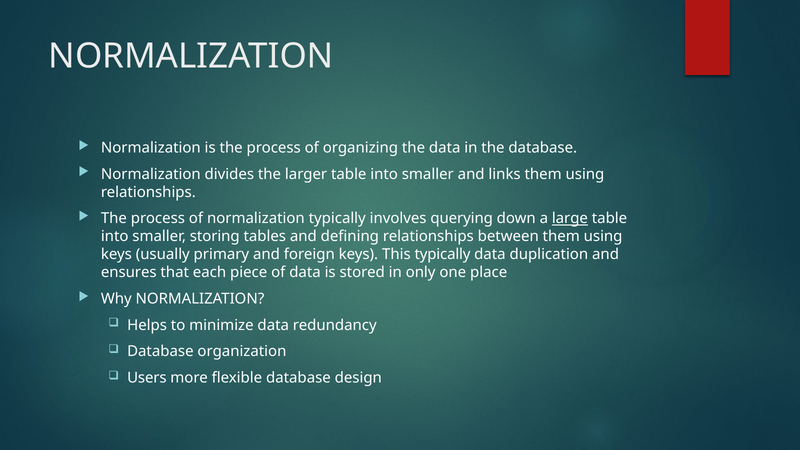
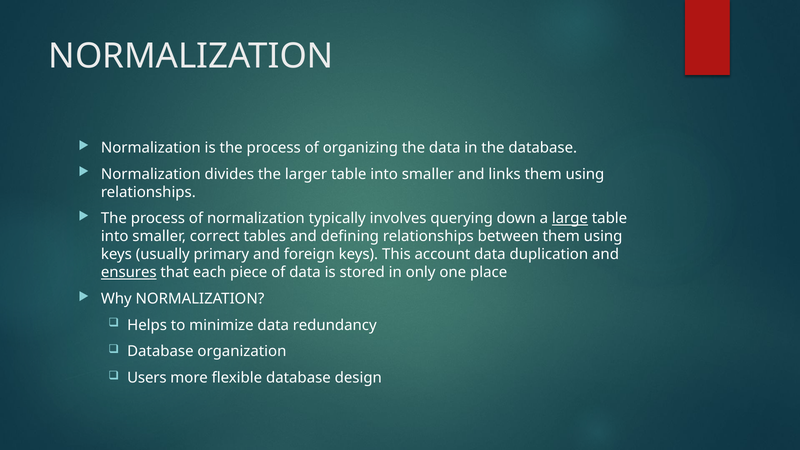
storing: storing -> correct (215, 236)
This typically: typically -> account (442, 254)
ensures underline: none -> present (129, 272)
